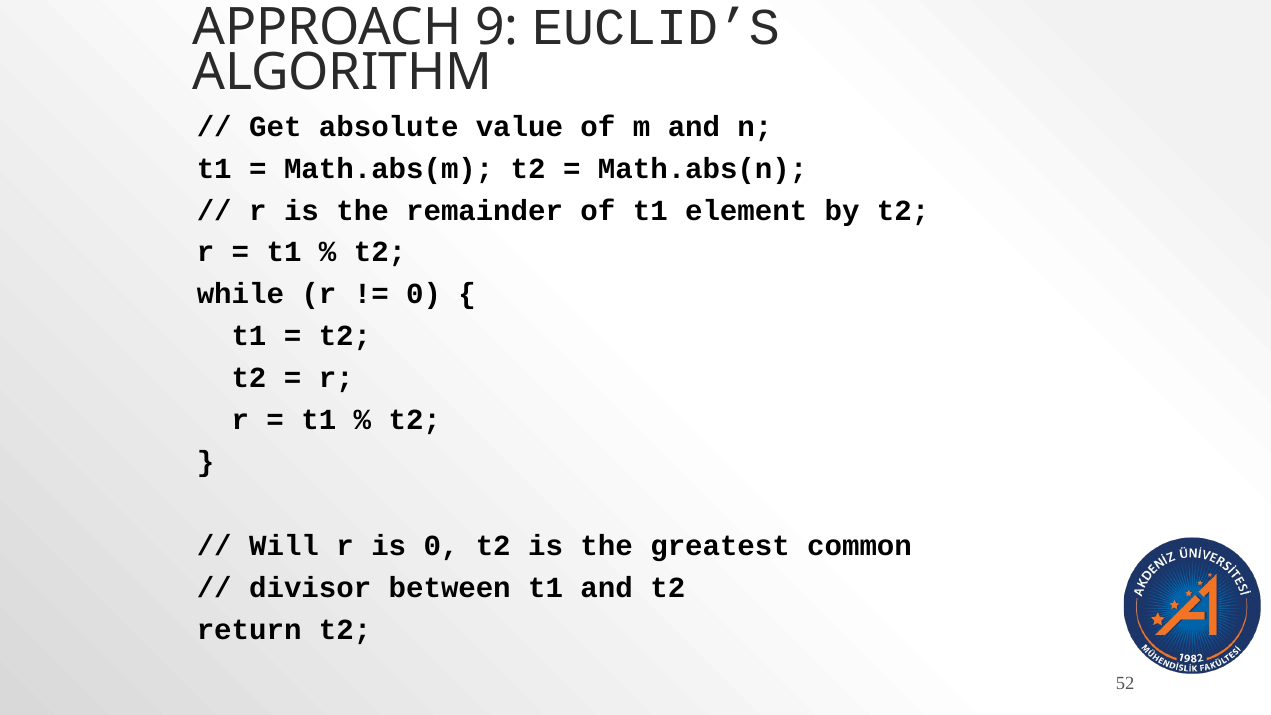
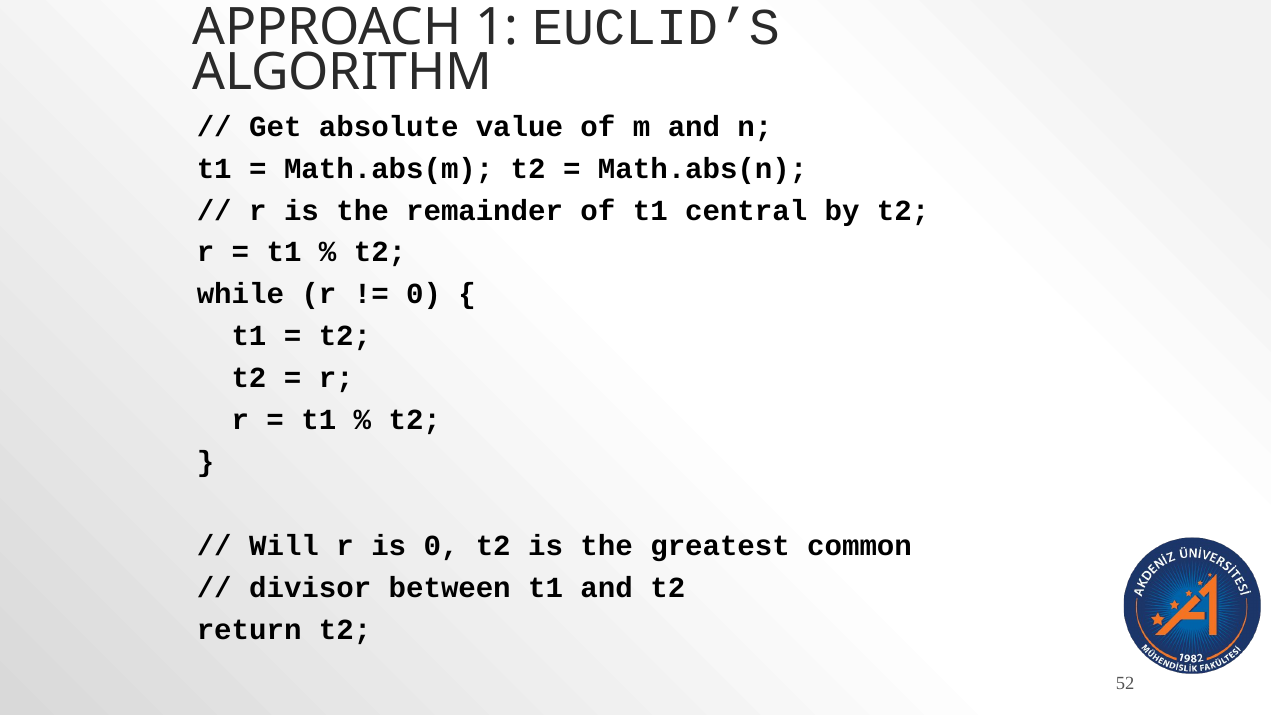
9: 9 -> 1 (497, 28)
element: element -> central (746, 210)
